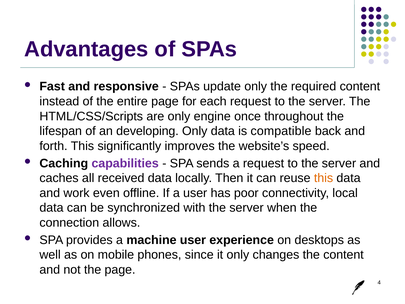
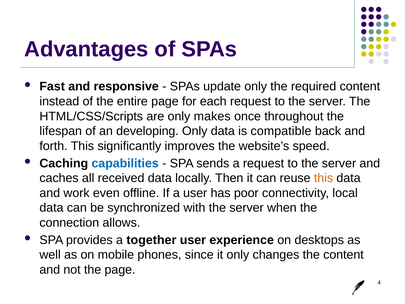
engine: engine -> makes (212, 116)
capabilities colour: purple -> blue (125, 163)
machine: machine -> together (151, 240)
